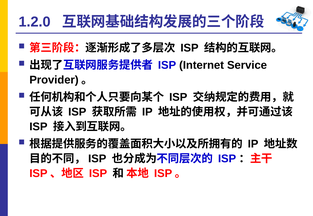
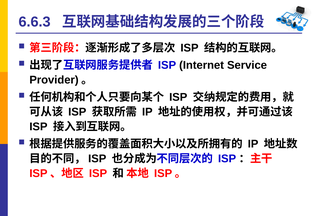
1.2.0: 1.2.0 -> 6.6.3 (35, 22)
